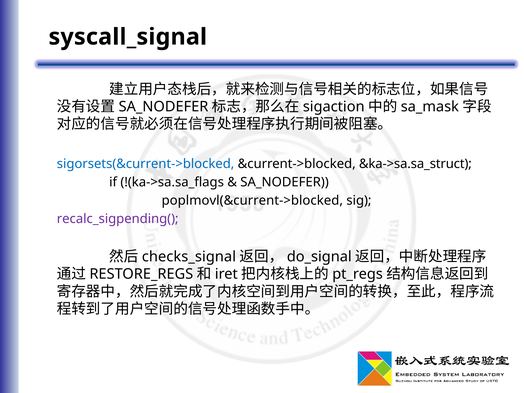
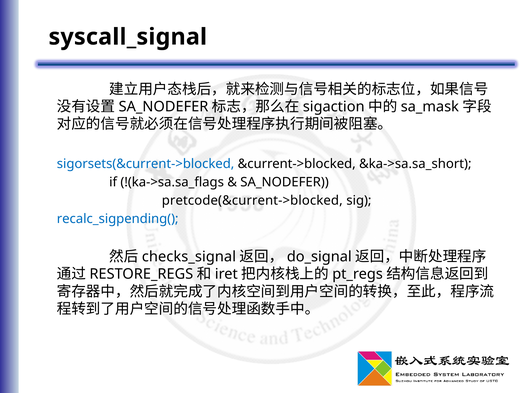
&ka->sa.sa_struct: &ka->sa.sa_struct -> &ka->sa.sa_short (415, 164)
poplmovl(&current->blocked: poplmovl(&current->blocked -> pretcode(&current->blocked (252, 200)
recalc_sigpending( colour: purple -> blue (118, 219)
